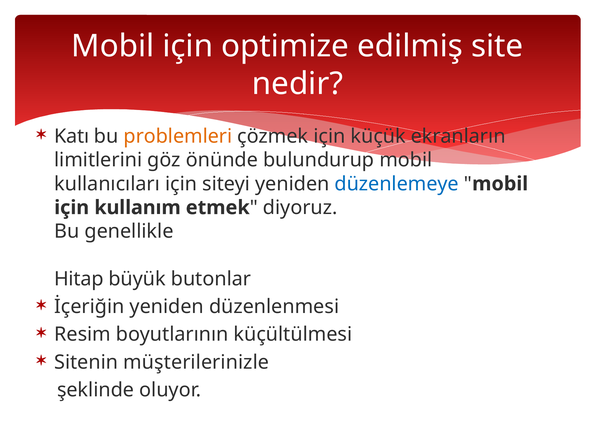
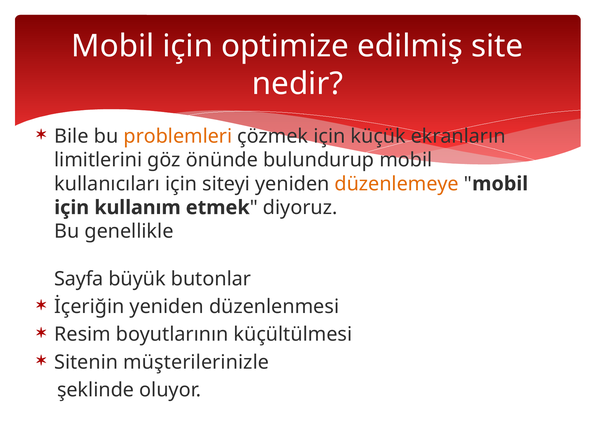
Katı: Katı -> Bile (71, 136)
düzenlemeye colour: blue -> orange (397, 184)
Hitap: Hitap -> Sayfa (79, 279)
